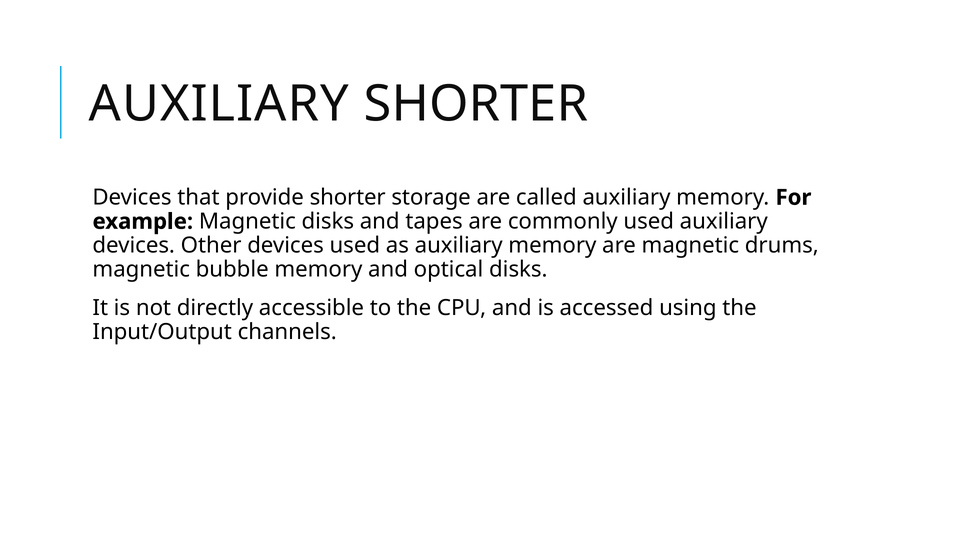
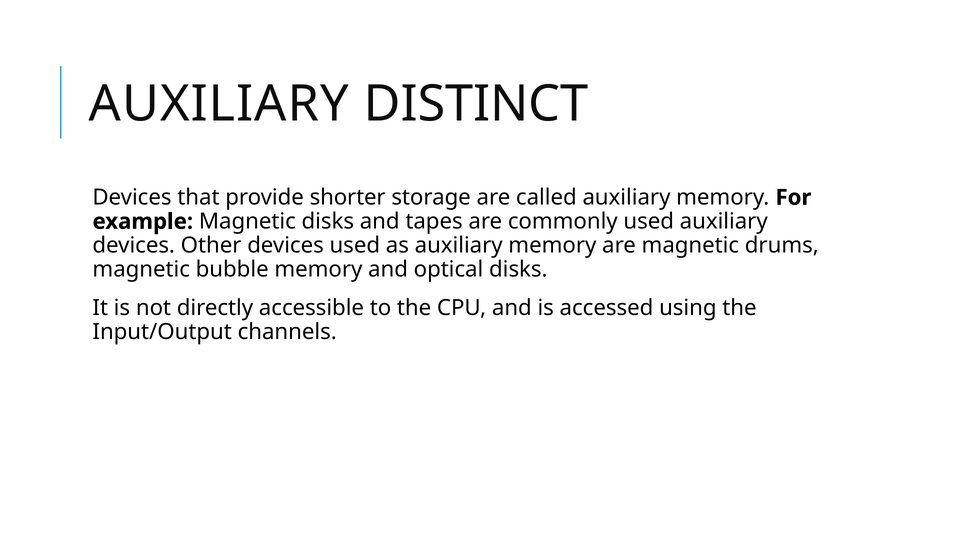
AUXILIARY SHORTER: SHORTER -> DISTINCT (476, 104)
